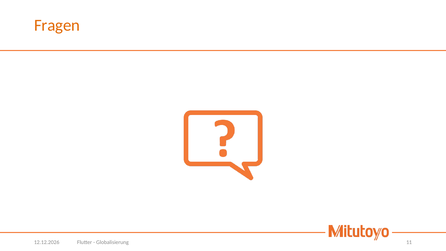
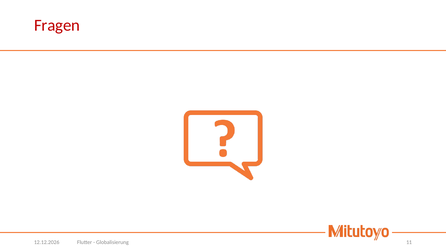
Fragen colour: orange -> red (57, 25)
